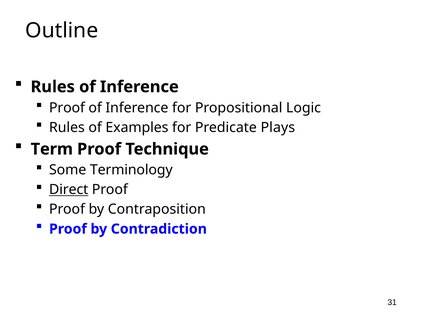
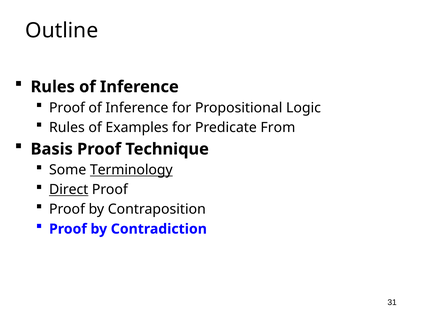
Plays: Plays -> From (278, 128)
Term: Term -> Basis (52, 149)
Terminology underline: none -> present (131, 170)
